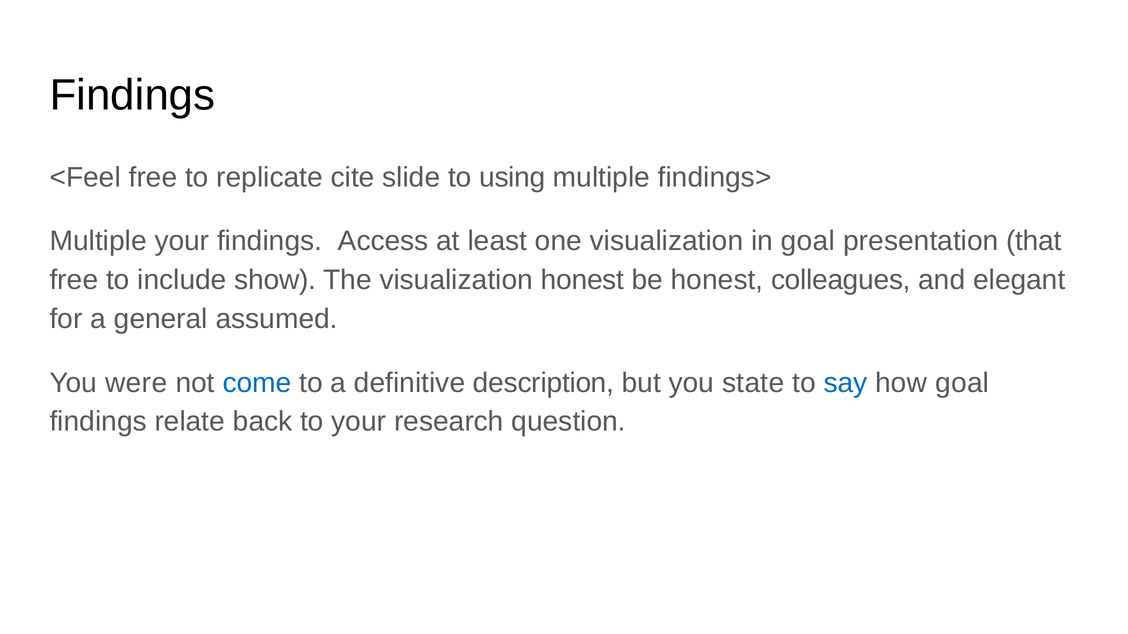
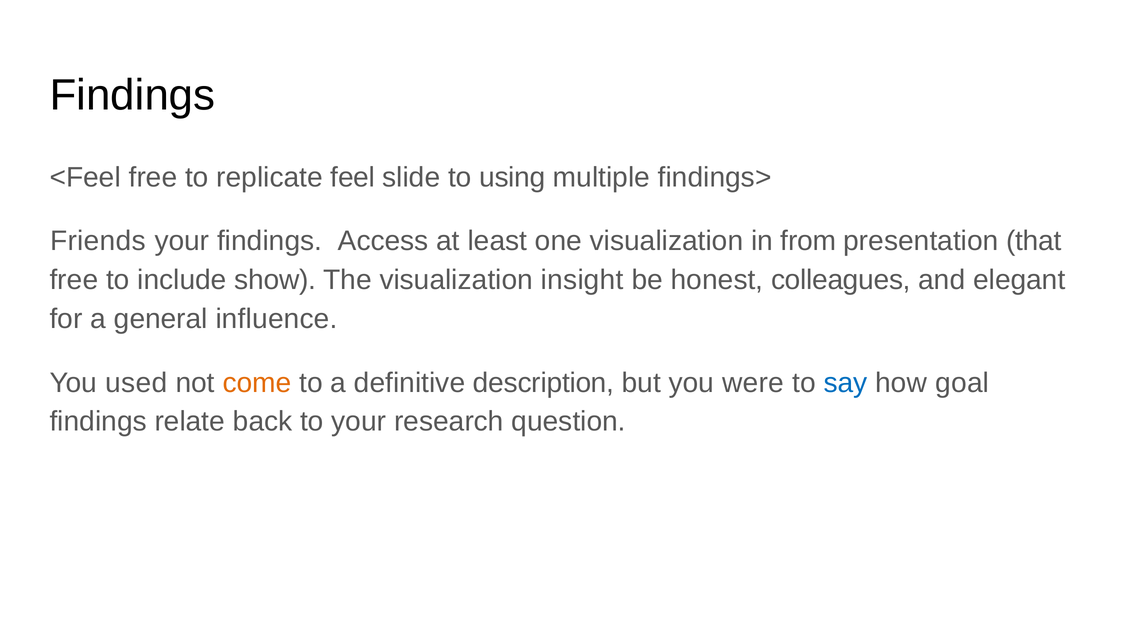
cite: cite -> feel (353, 177)
Multiple: Multiple -> Friends (98, 241)
in goal: goal -> from (808, 241)
visualization honest: honest -> insight (582, 280)
assumed: assumed -> influence (277, 319)
were: were -> used (136, 383)
come colour: blue -> orange (257, 383)
state: state -> were (753, 383)
